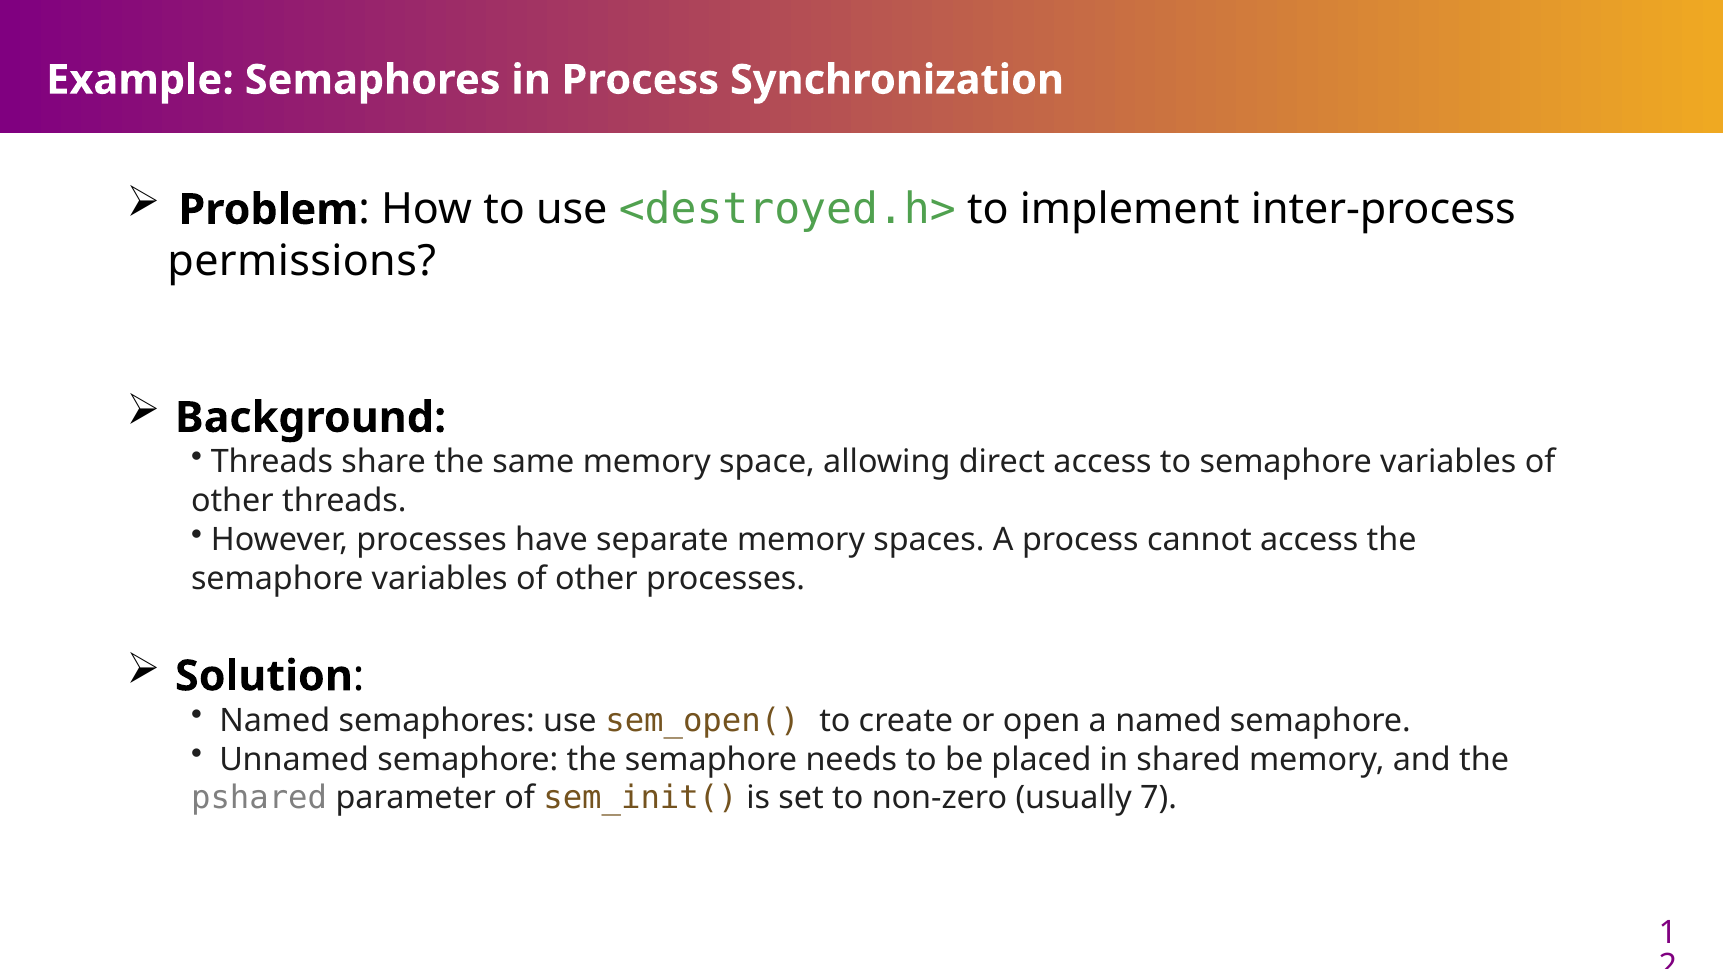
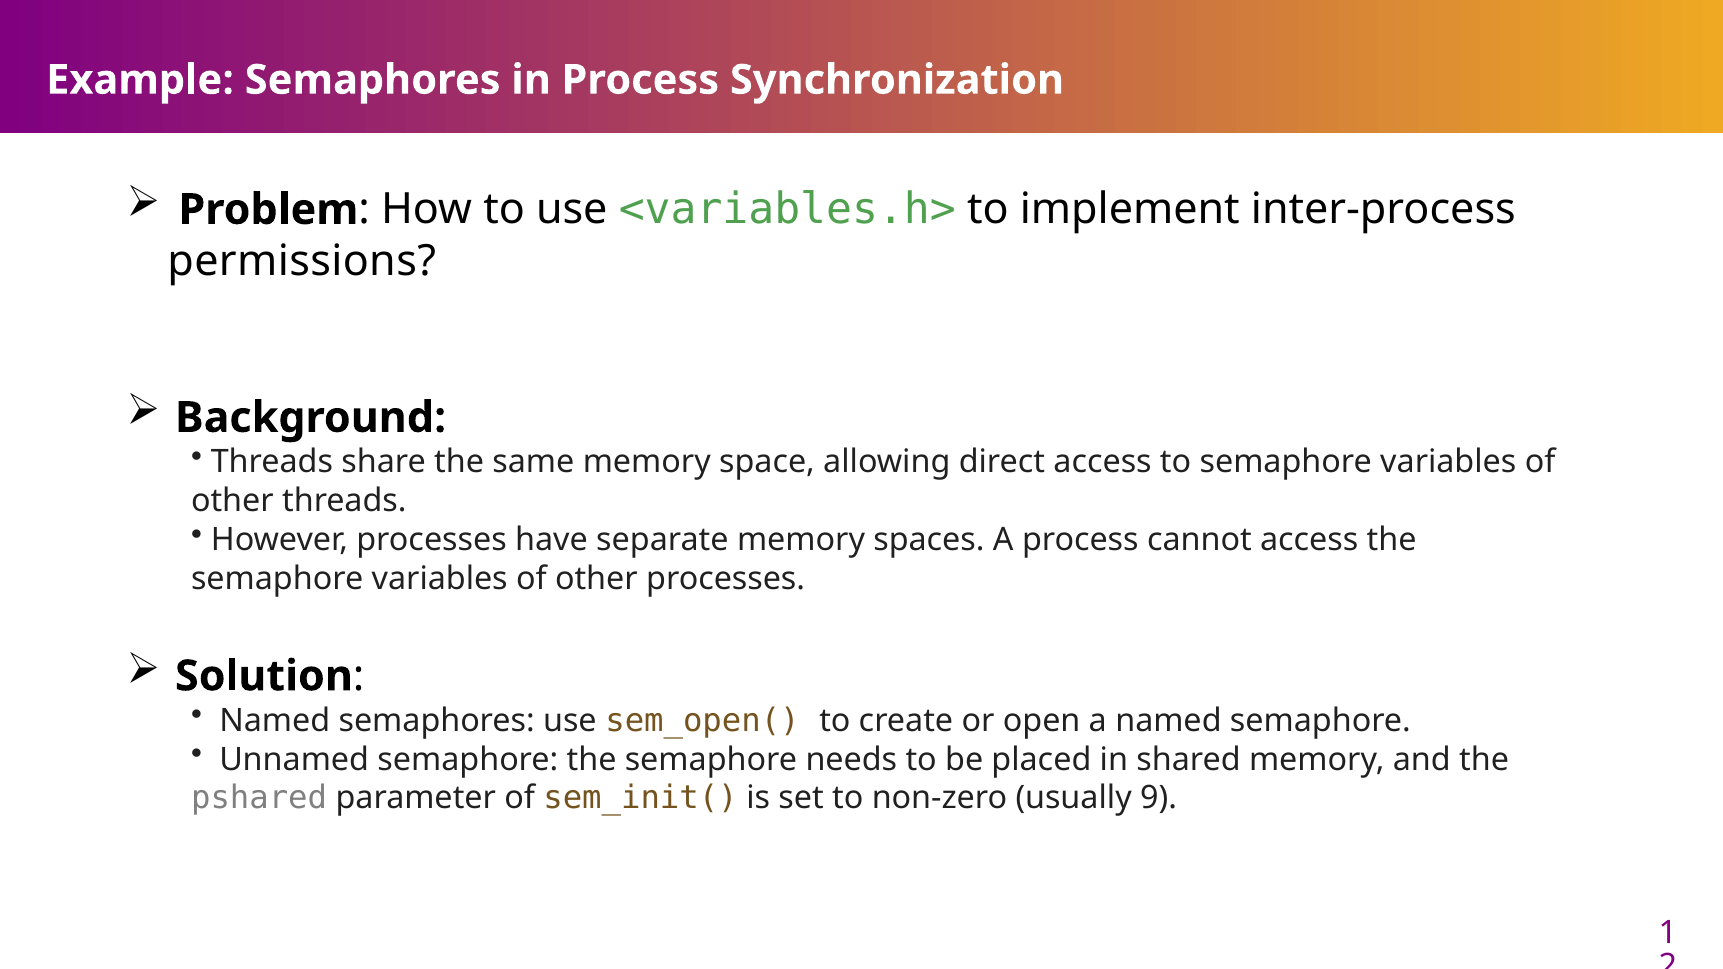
<destroyed.h>: <destroyed.h> -> <variables.h> (787, 210)
7: 7 -> 9 (1159, 798)
